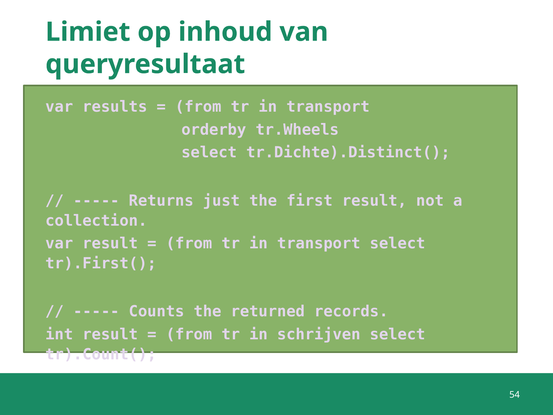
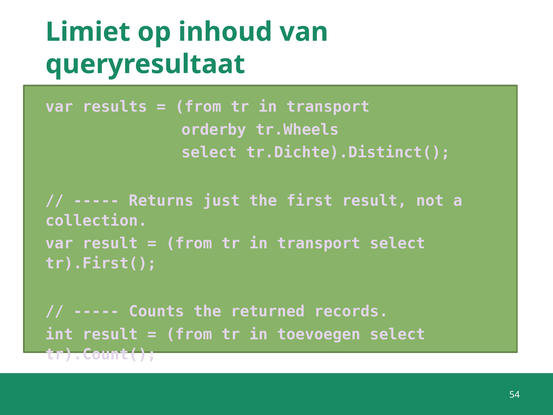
schrijven: schrijven -> toevoegen (319, 334)
